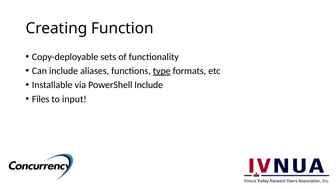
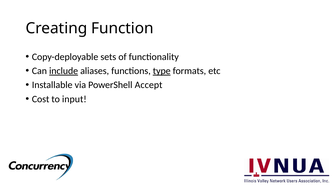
include underline: none -> present (64, 71)
PowerShell Include: Include -> Accept (149, 85)
Files: Files -> Cost (41, 99)
